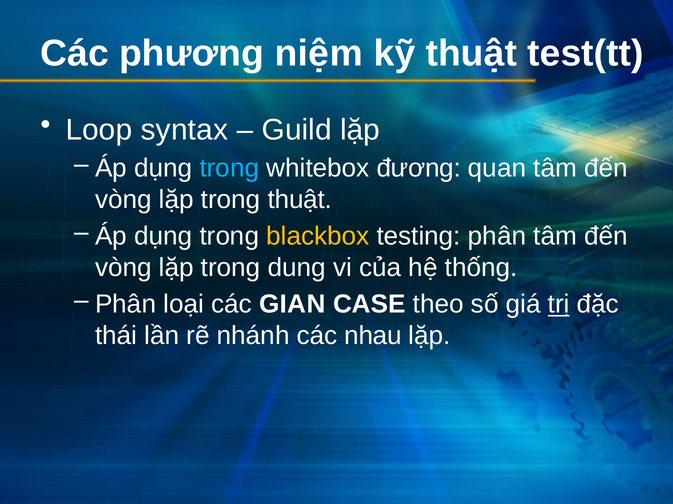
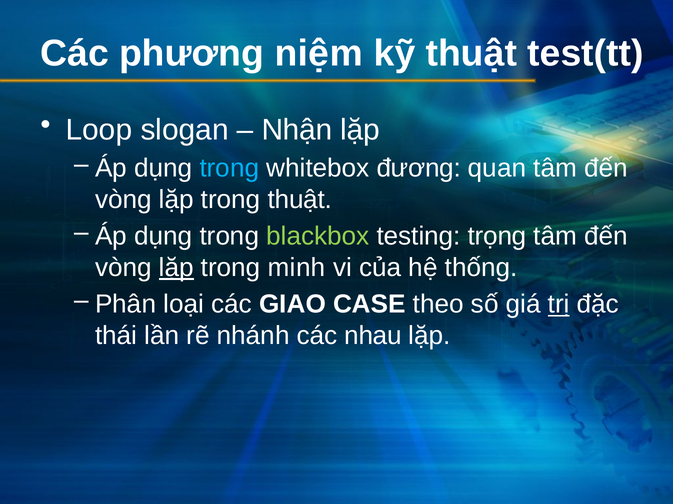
syntax: syntax -> slogan (185, 130)
Guild: Guild -> Nhận (297, 130)
blackbox colour: yellow -> light green (318, 237)
testing phân: phân -> trọng (497, 237)
lặp underline: none -> present (176, 268)
dung: dung -> minh (297, 268)
GIAN: GIAN -> GIAO (293, 305)
